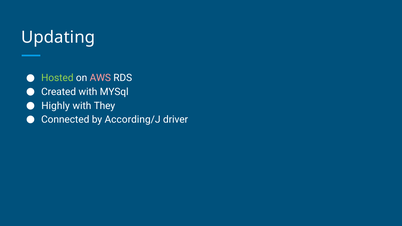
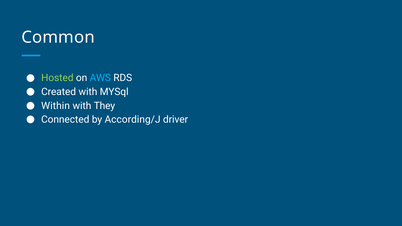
Updating: Updating -> Common (58, 37)
AWS colour: pink -> light blue (100, 78)
Highly: Highly -> Within (56, 106)
